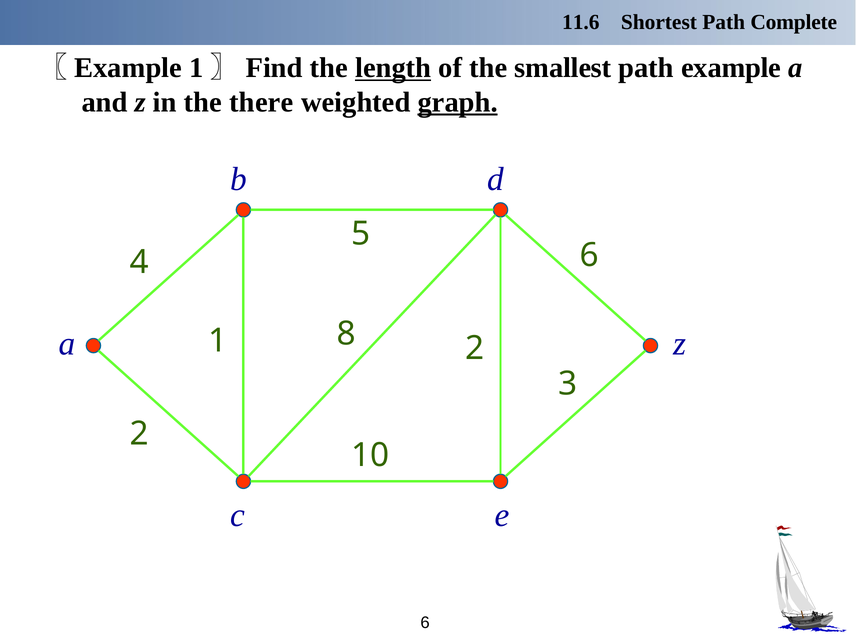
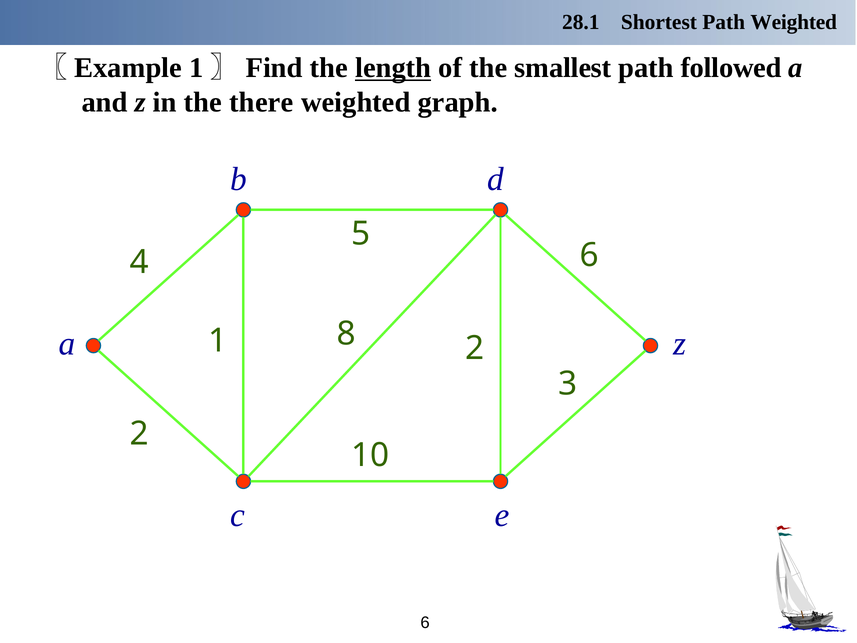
11.6: 11.6 -> 28.1 (581, 22)
Path Complete: Complete -> Weighted (794, 22)
example: example -> followed (731, 68)
graph underline: present -> none (458, 102)
